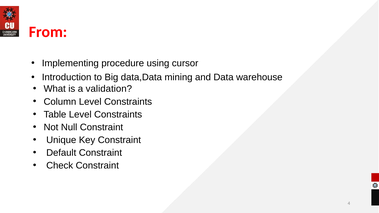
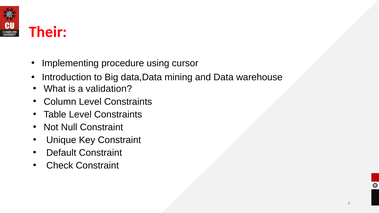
From: From -> Their (48, 32)
